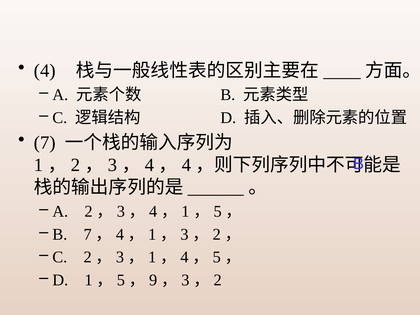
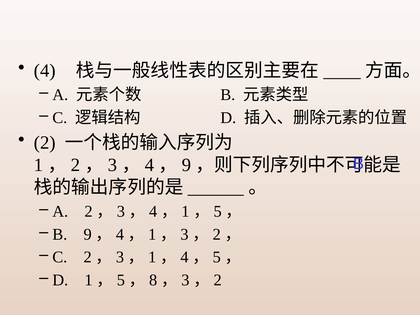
7: 7 -> 2 (45, 143)
4: 4 -> 9 (186, 165)
B 7: 7 -> 9 (88, 234)
9: 9 -> 8 (153, 280)
